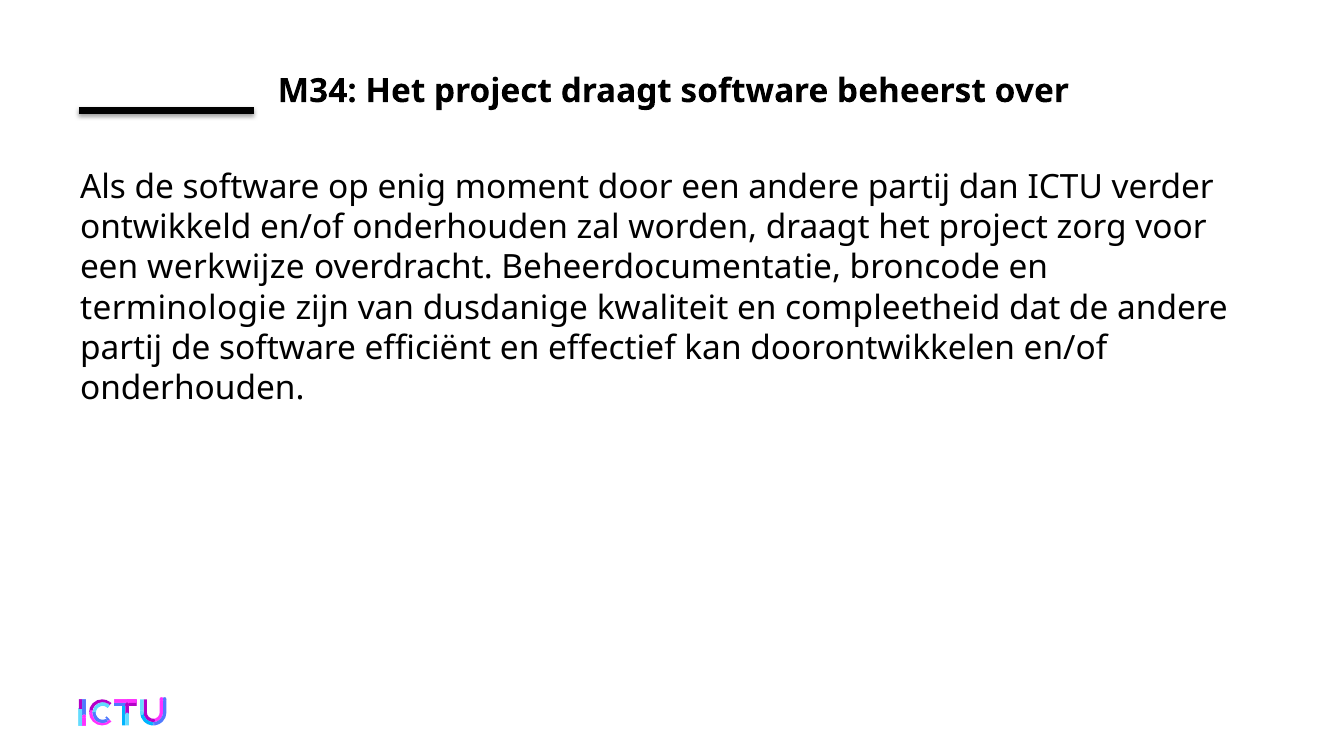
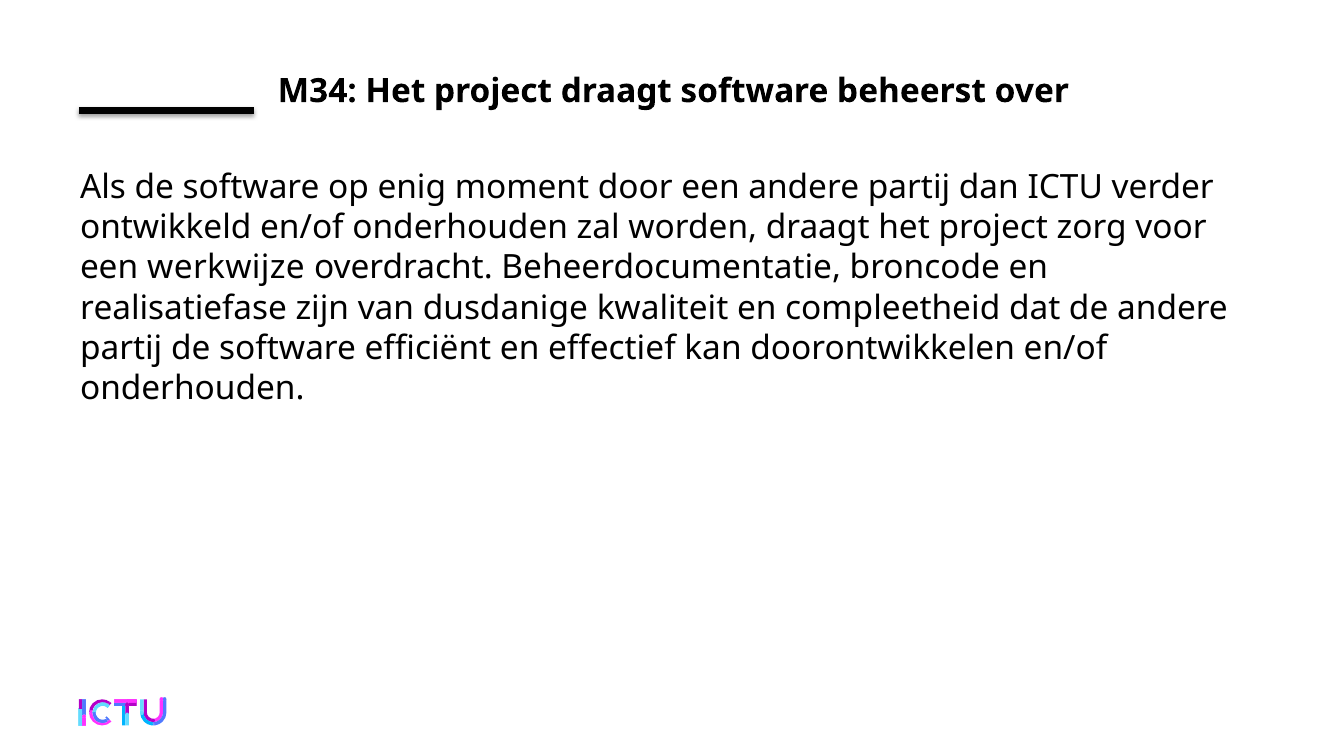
terminologie: terminologie -> realisatiefase (183, 308)
